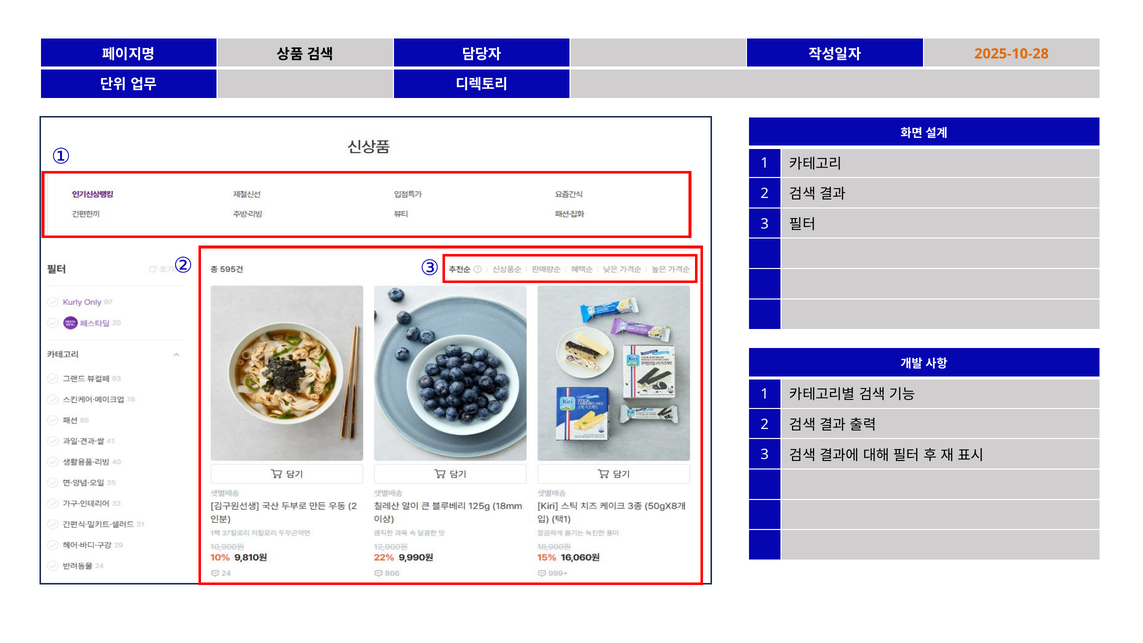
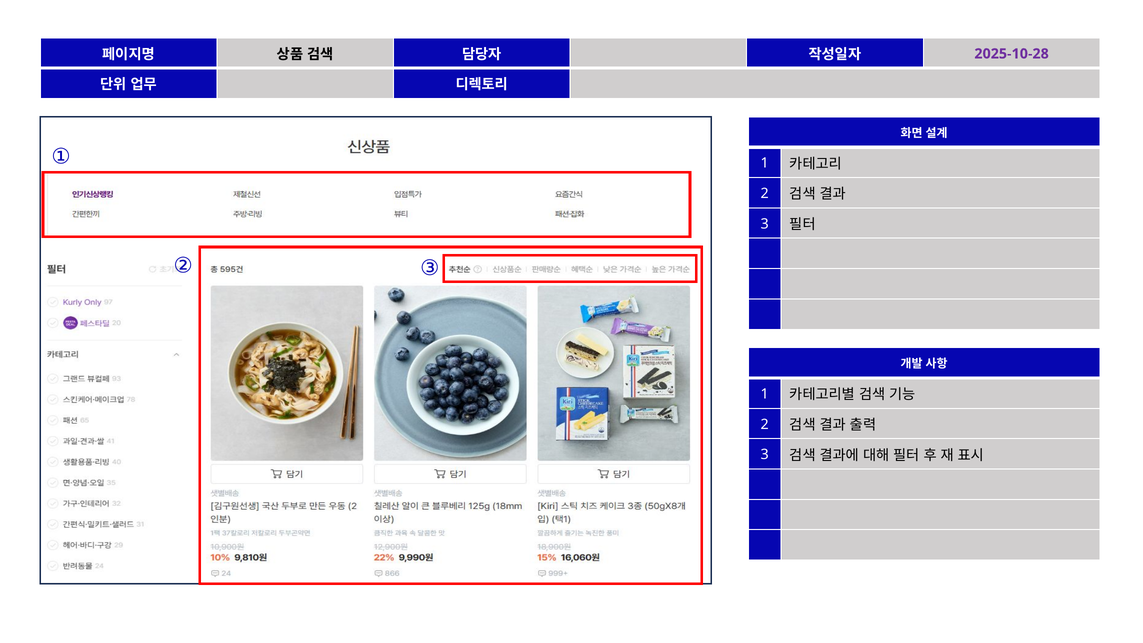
2025-10-28 colour: orange -> purple (1012, 54)
